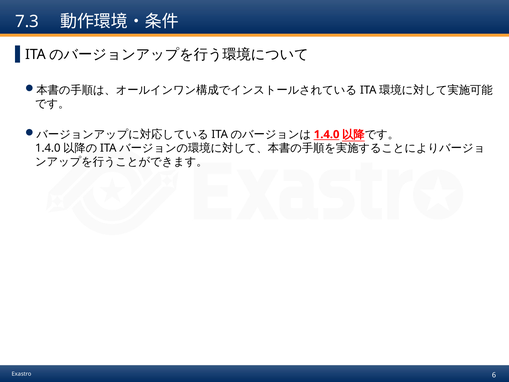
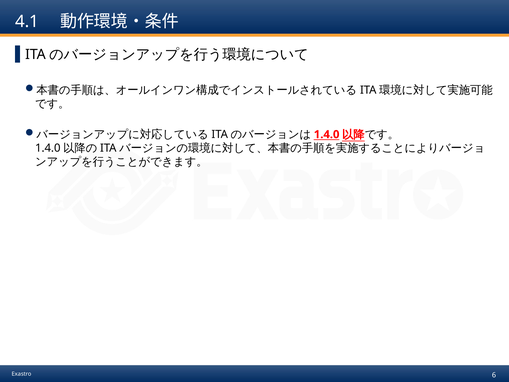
7.3: 7.3 -> 4.1 (27, 22)
